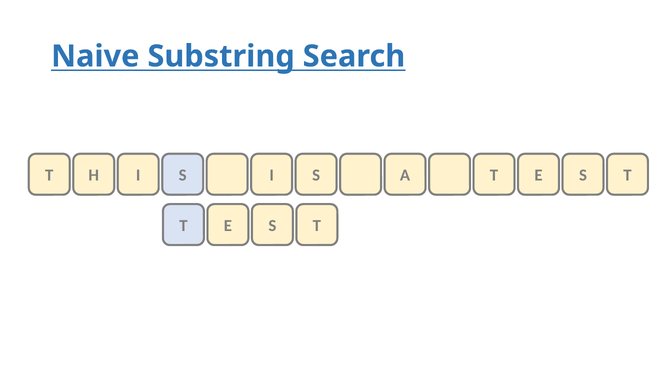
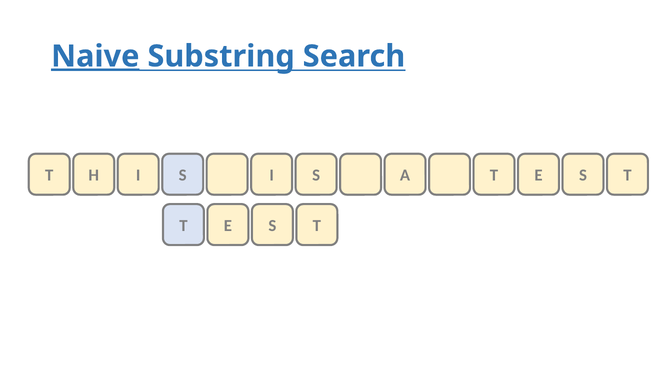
Naive underline: none -> present (95, 56)
